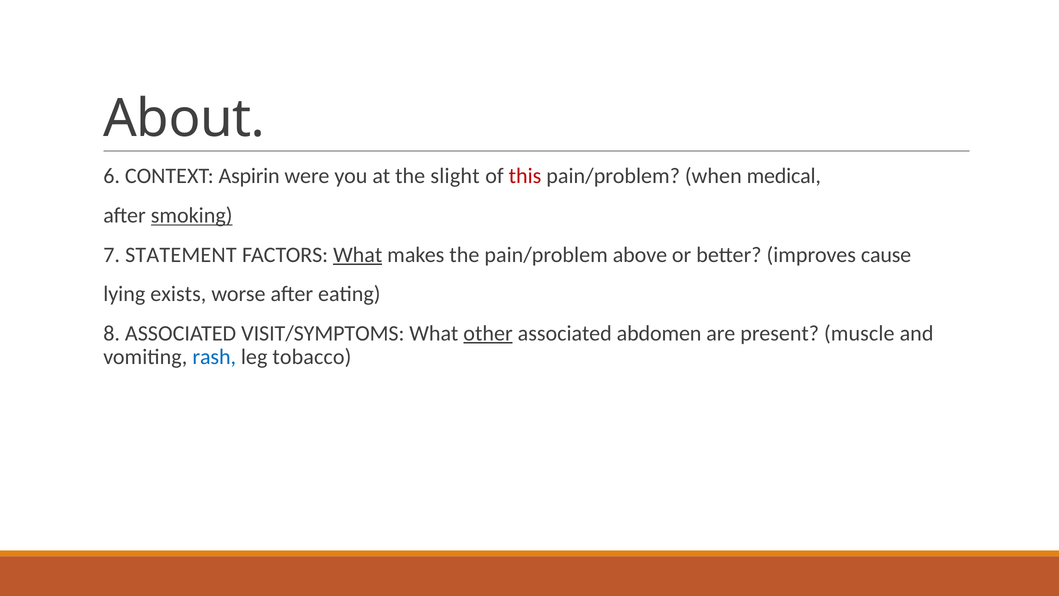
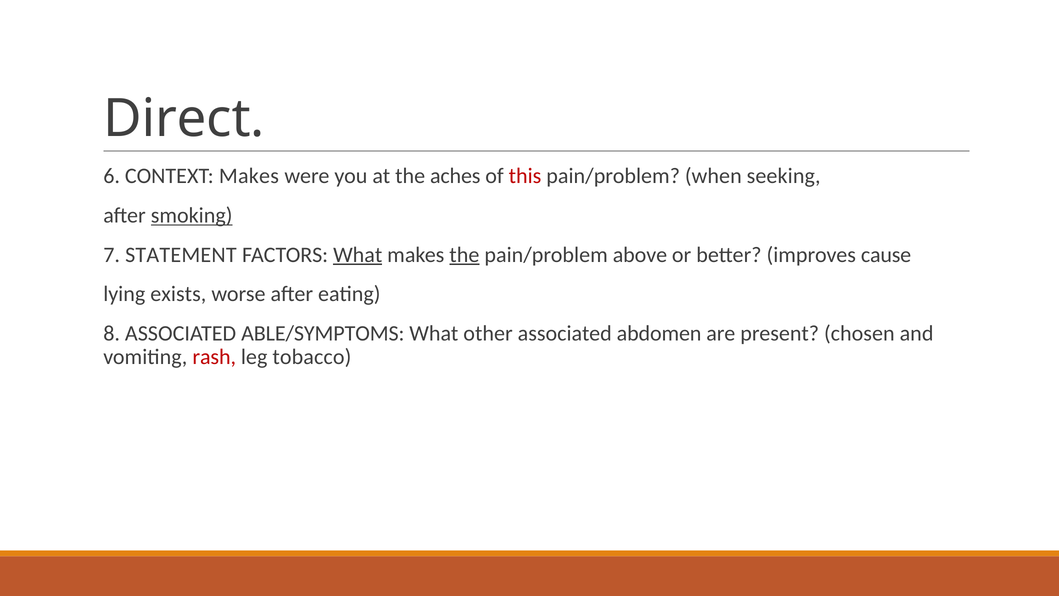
About: About -> Direct (184, 119)
CONTEXT Aspirin: Aspirin -> Makes (249, 176)
slight: slight -> aches (455, 176)
medical: medical -> seeking (784, 176)
the underline: none -> present (464, 255)
VISIT/SYMPTOMS: VISIT/SYMPTOMS -> ABLE/SYMPTOMS (323, 333)
other underline: present -> none (488, 333)
muscle: muscle -> chosen (859, 333)
rash colour: blue -> red (214, 357)
